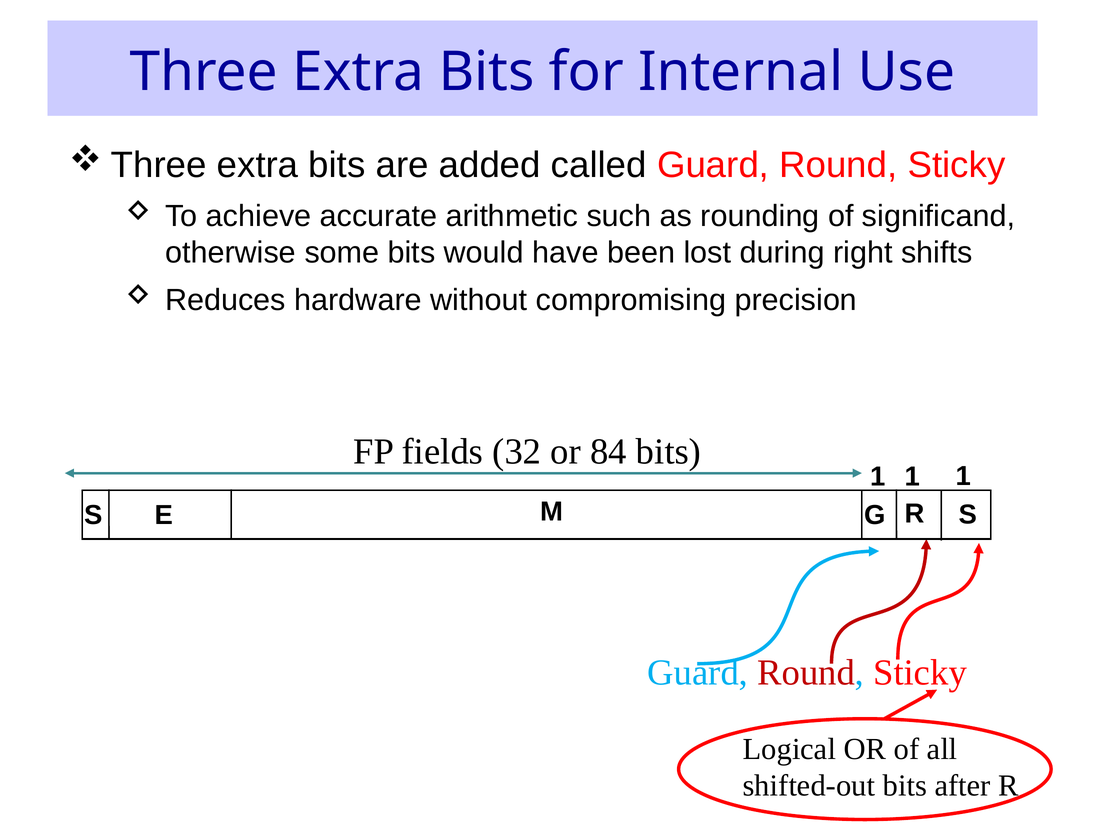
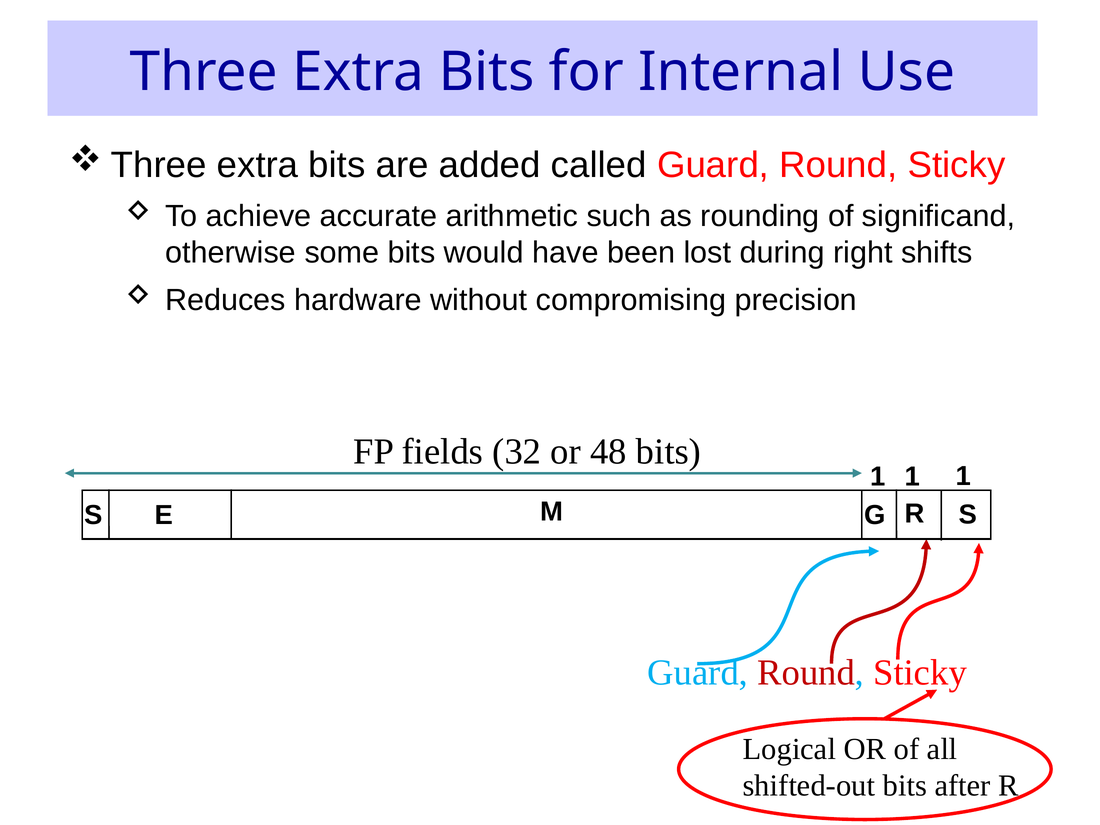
84: 84 -> 48 (608, 452)
